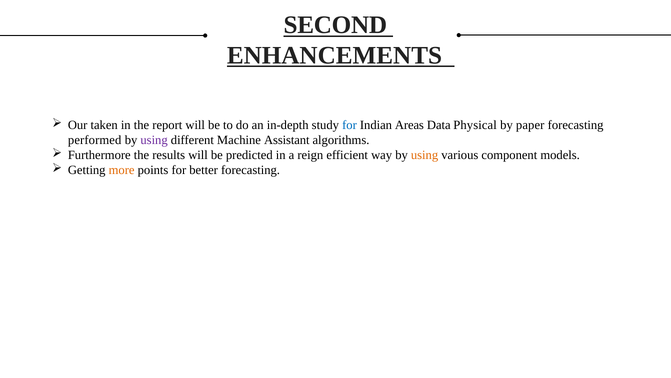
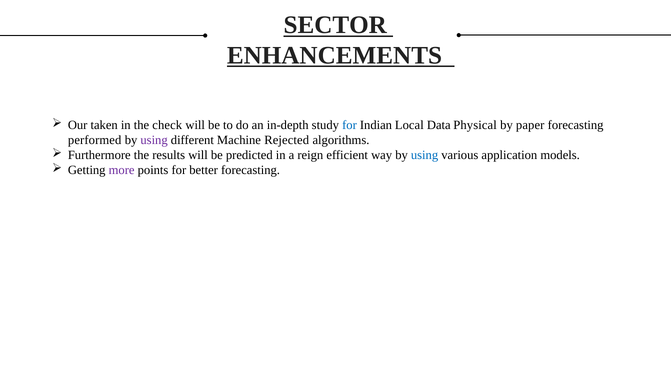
SECOND: SECOND -> SECTOR (335, 25)
report: report -> check (167, 125)
Areas: Areas -> Local (409, 125)
Assistant: Assistant -> Rejected (287, 140)
using colour: orange -> blue (425, 155)
component: component -> application (509, 155)
more colour: orange -> purple (122, 170)
